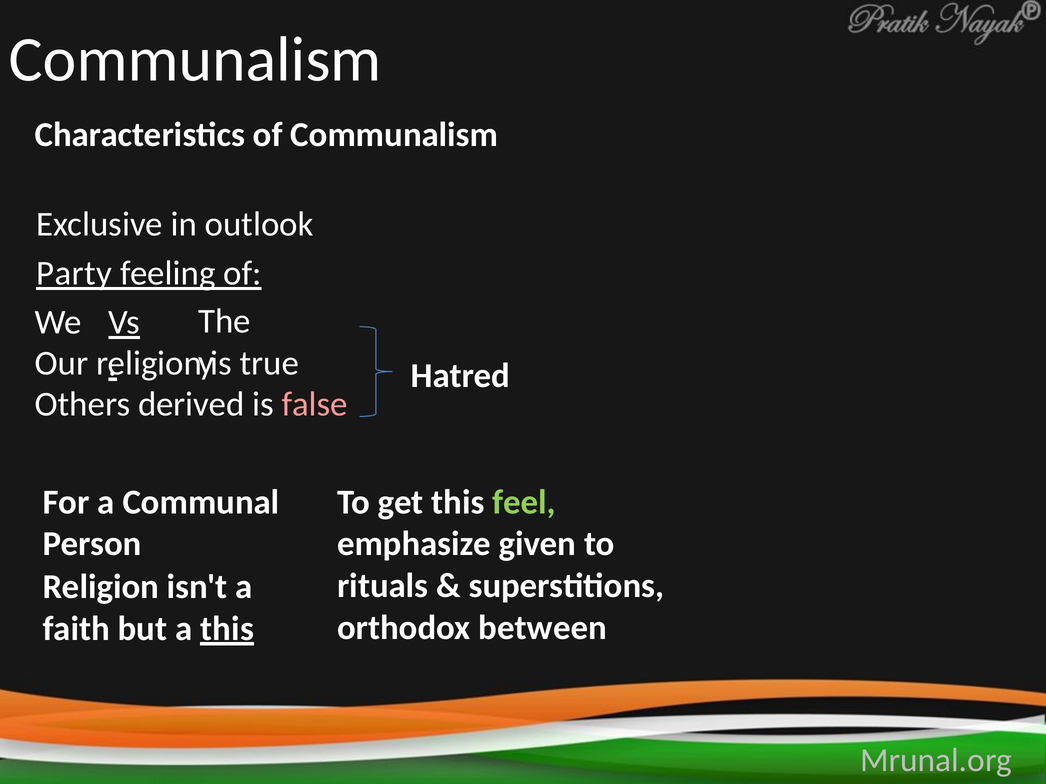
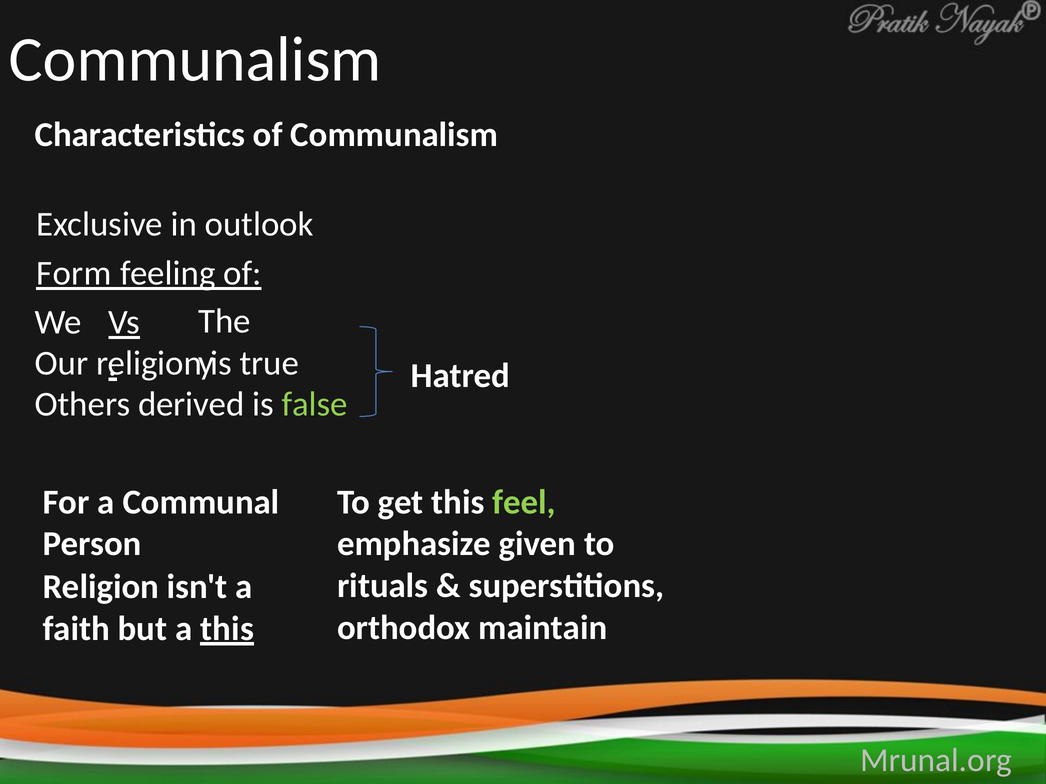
Party: Party -> Form (74, 274)
false colour: pink -> light green (315, 404)
between: between -> maintain (543, 628)
